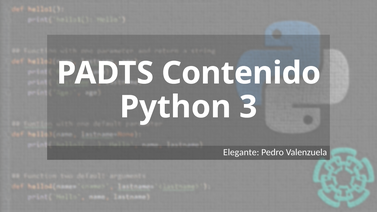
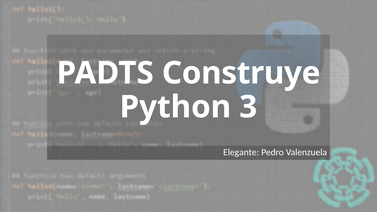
Contenido: Contenido -> Construye (241, 73)
